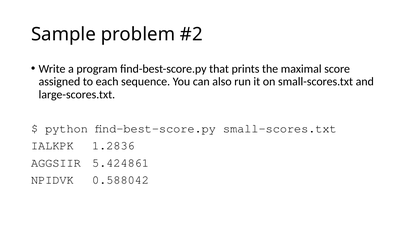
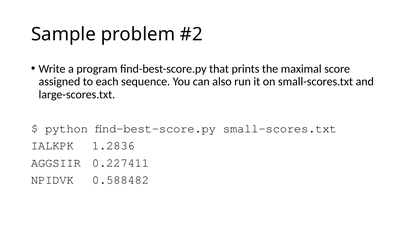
5.424861: 5.424861 -> 0.227411 (121, 163)
0.588042: 0.588042 -> 0.588482 (121, 180)
